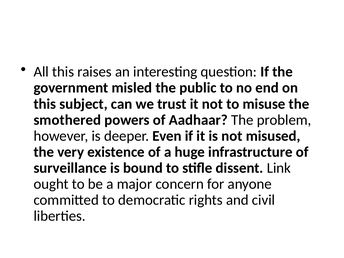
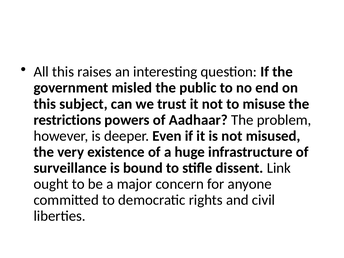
smothered: smothered -> restrictions (67, 120)
